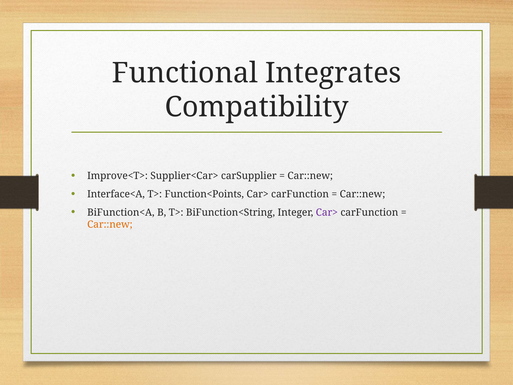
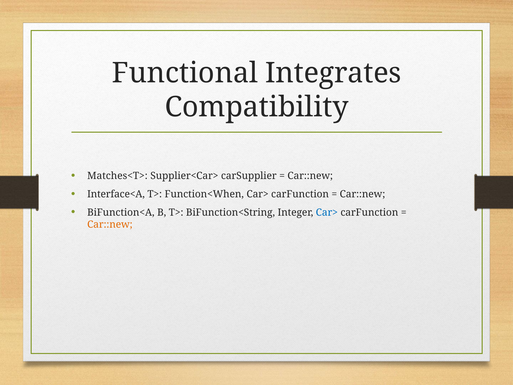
Improve<T>: Improve<T> -> Matches<T> (117, 176)
Function<Points: Function<Points -> Function<When (204, 194)
Car> colour: purple -> blue (327, 212)
